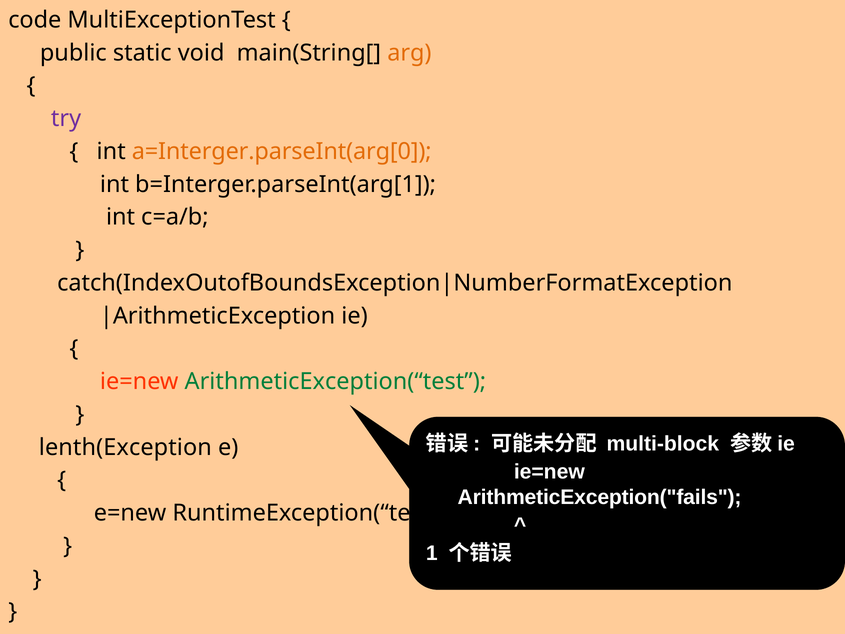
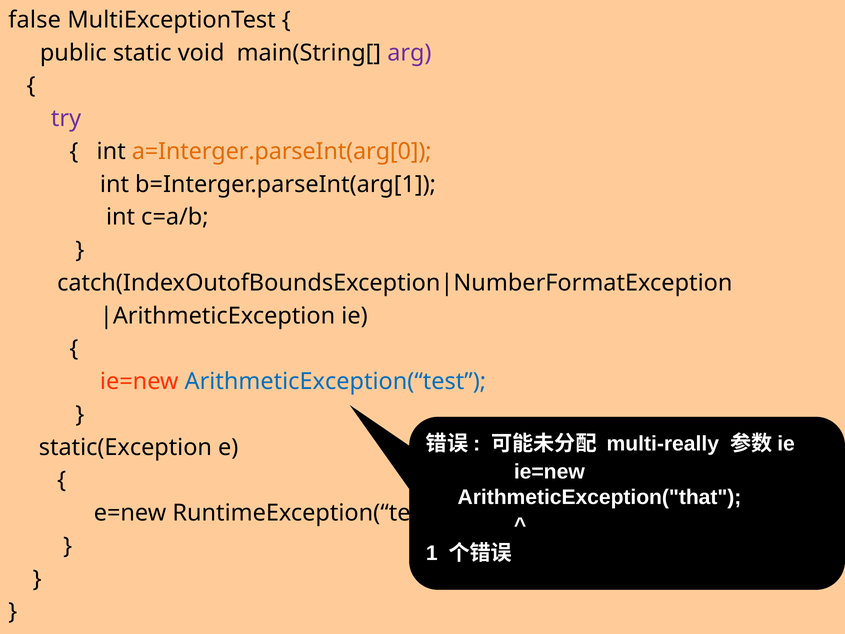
code: code -> false (35, 20)
arg colour: orange -> purple (409, 53)
ArithmeticException(“test colour: green -> blue (335, 381)
multi-block: multi-block -> multi-really (663, 443)
lenth(Exception: lenth(Exception -> static(Exception (125, 447)
ArithmeticException("fails: ArithmeticException("fails -> ArithmeticException("that (599, 497)
